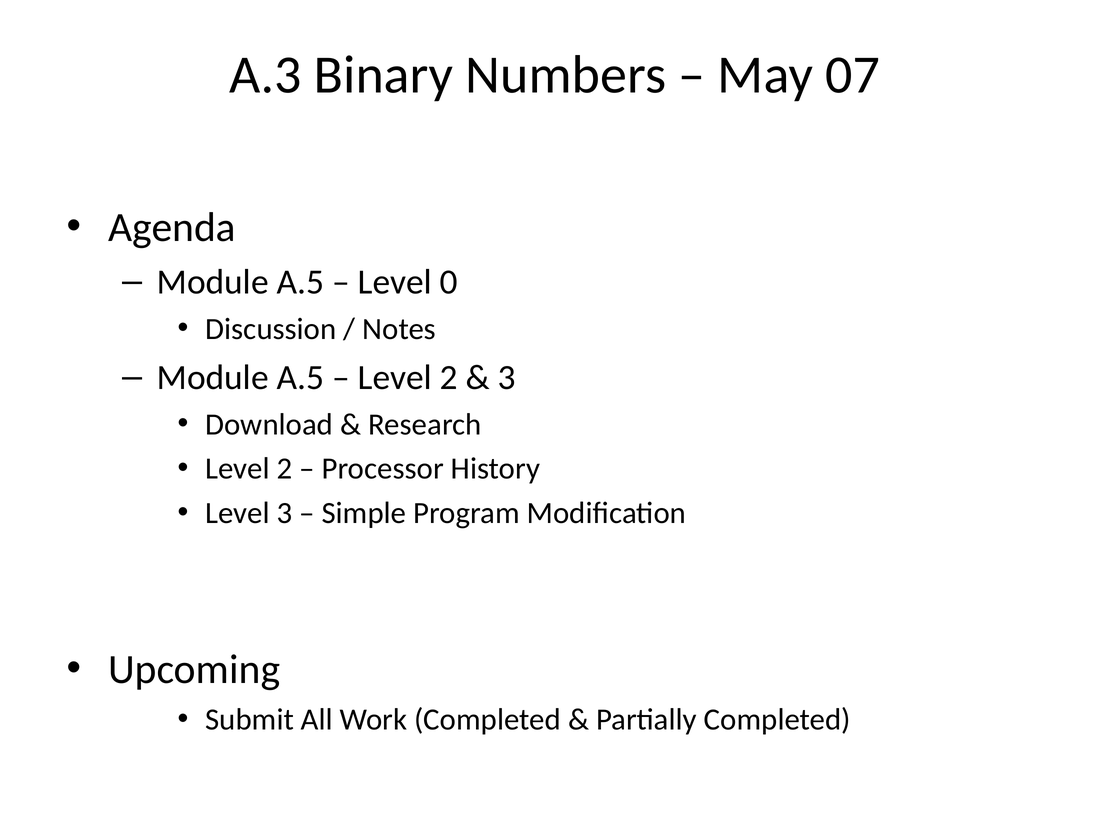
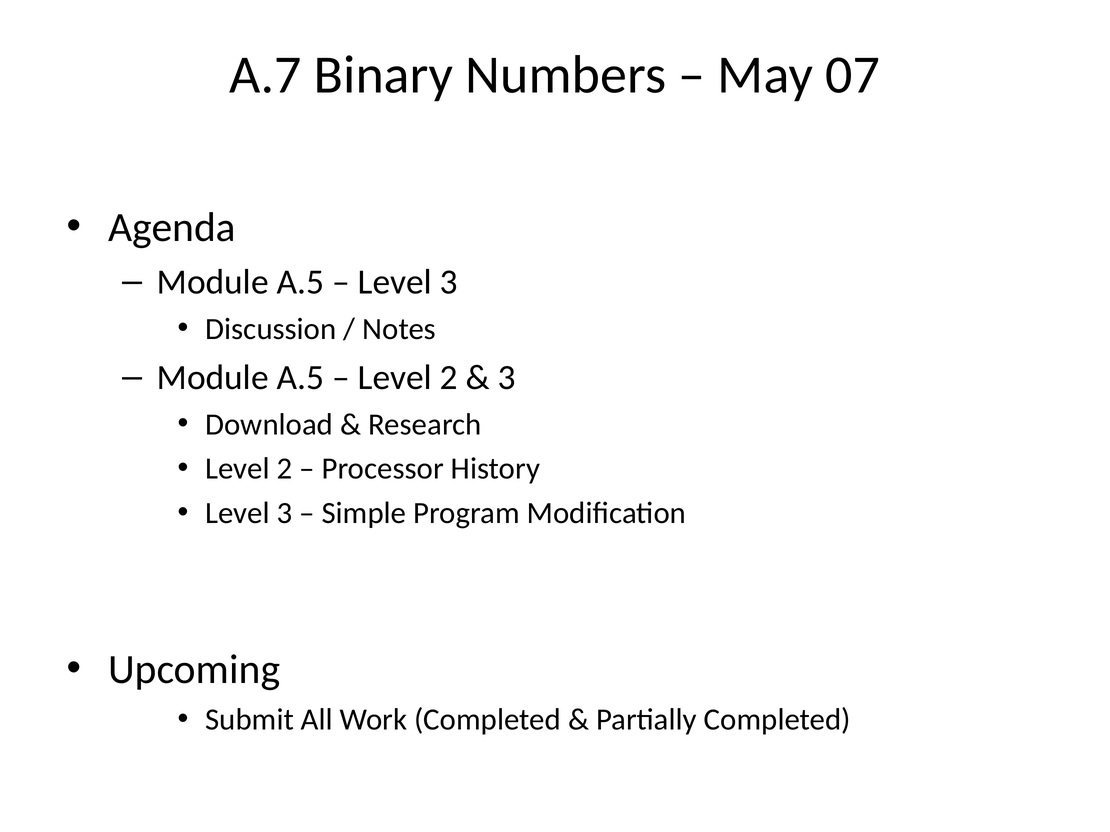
A.3: A.3 -> A.7 (266, 75)
0: 0 -> 3 (449, 282)
